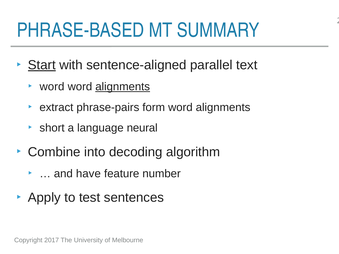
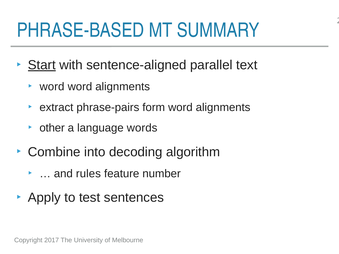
alignments underline: present -> none (123, 87)
short: short -> other (52, 128)
neural: neural -> words (142, 128)
have: have -> rules (88, 174)
